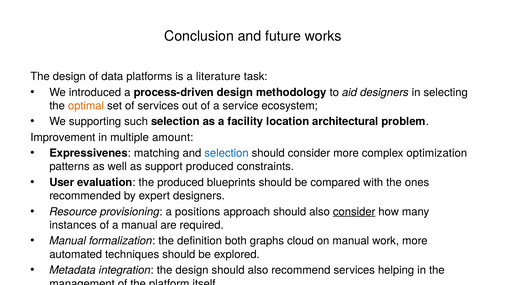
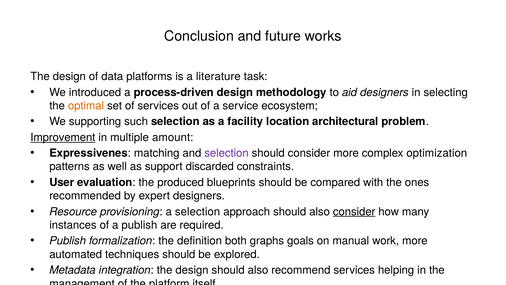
Improvement underline: none -> present (63, 137)
selection colour: blue -> purple (226, 153)
support produced: produced -> discarded (210, 166)
a positions: positions -> selection (198, 211)
a manual: manual -> publish (139, 225)
Manual: Manual -> Publish (68, 241)
cloud: cloud -> goals (300, 241)
